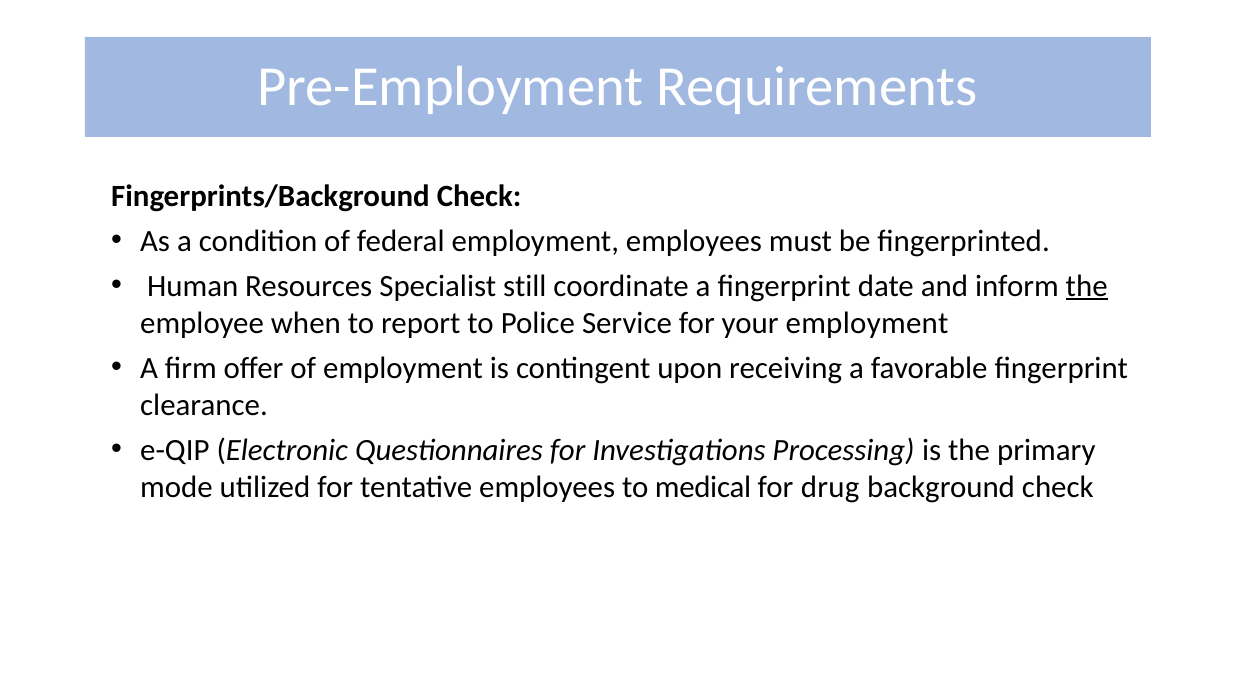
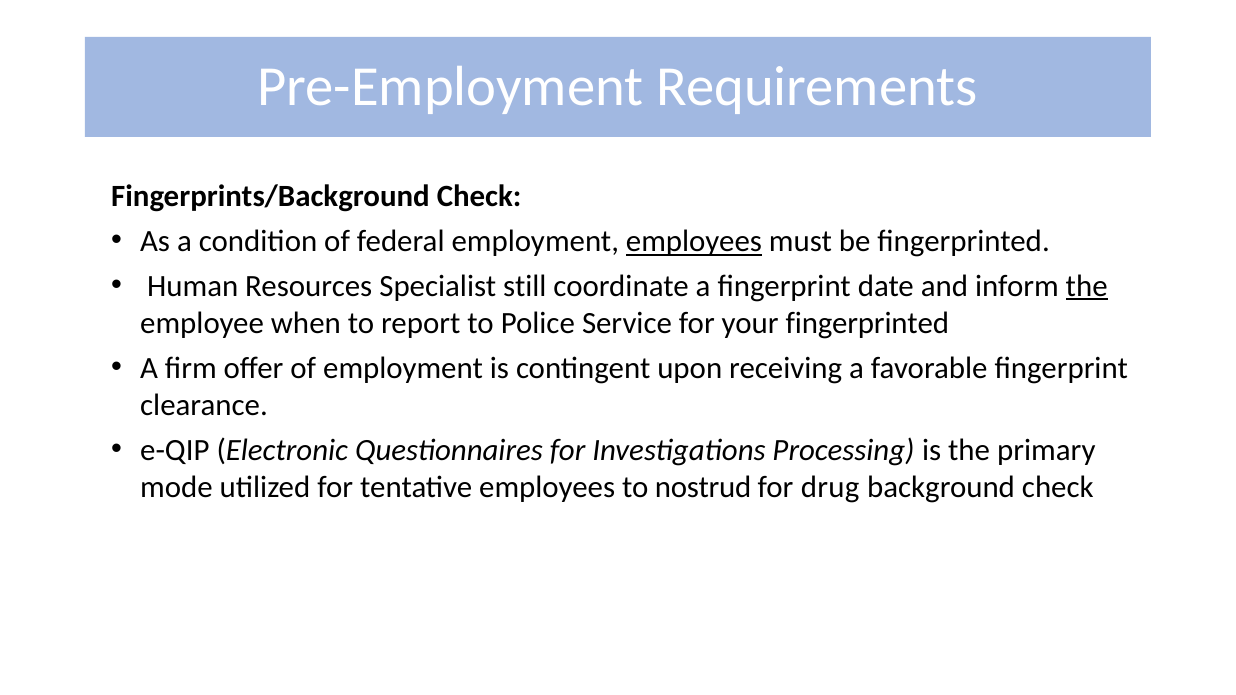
employees underline: none -> present (694, 241)
your employment: employment -> fingerprinted (867, 323)
medical: medical -> nostrud (703, 487)
